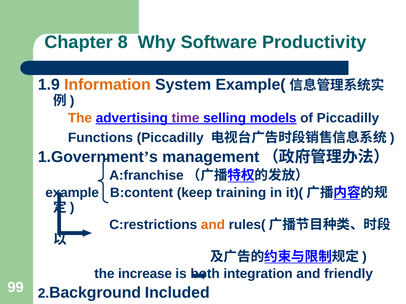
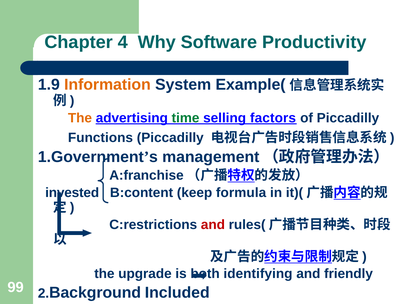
8: 8 -> 4 (123, 42)
time colour: purple -> green (186, 118)
models: models -> factors (273, 118)
example: example -> invested (72, 193)
training: training -> formula (241, 193)
and colour: orange -> red (213, 225)
increase: increase -> upgrade (145, 274)
integration: integration -> identifying (258, 274)
